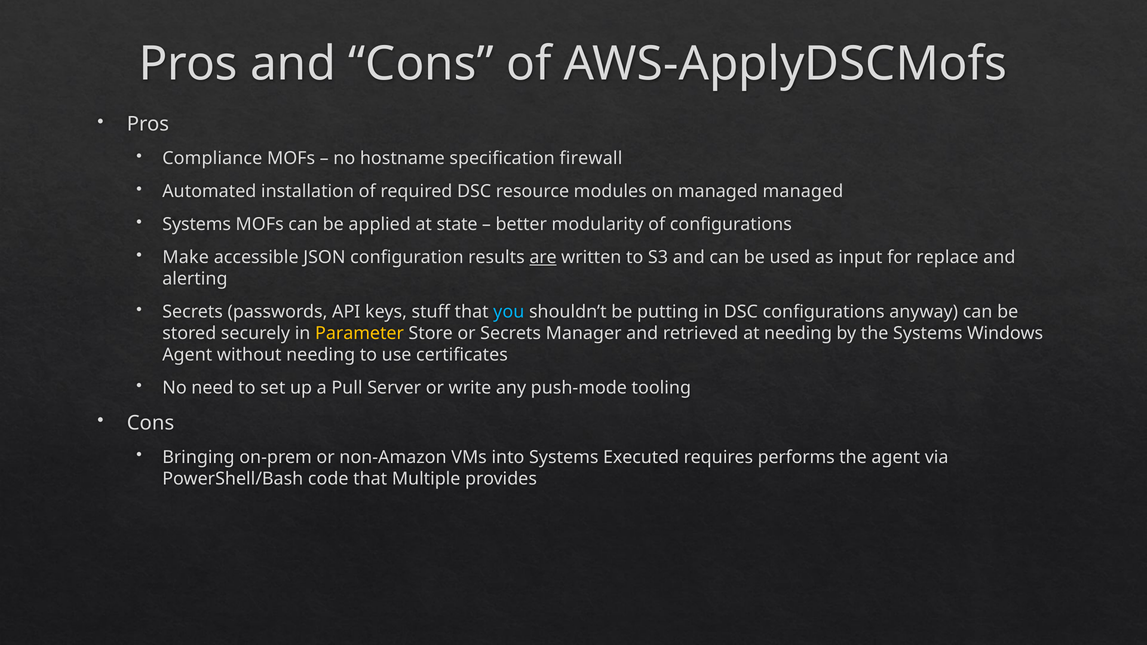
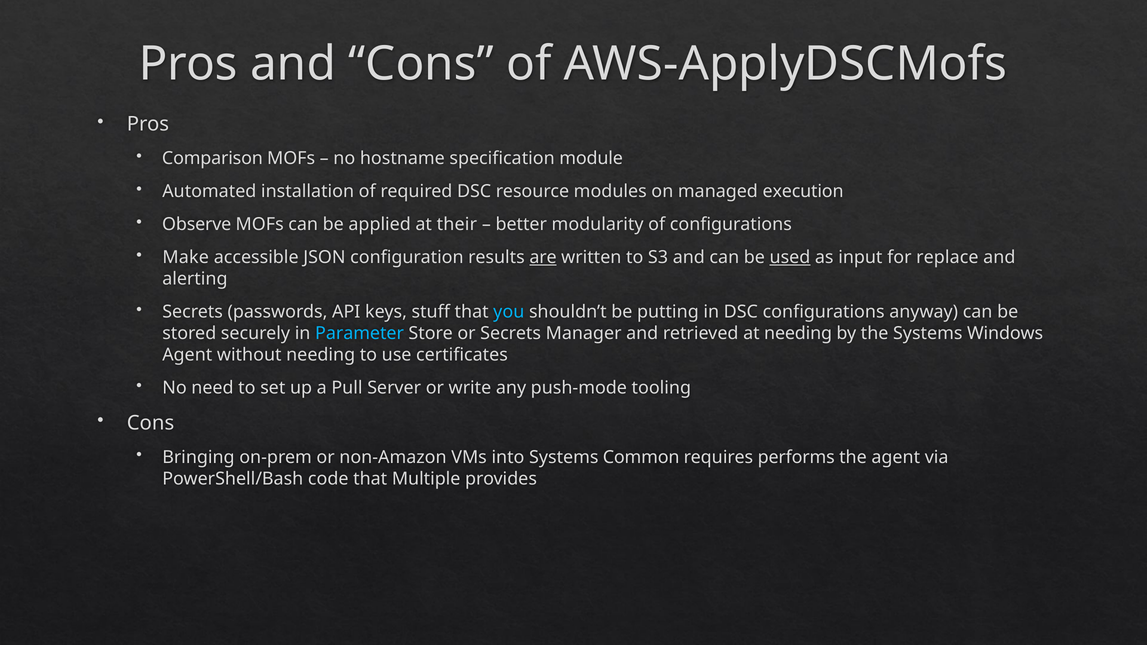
Compliance: Compliance -> Comparison (212, 159)
firewall: firewall -> module (591, 159)
managed managed: managed -> execution (803, 192)
Systems: Systems -> Observe (197, 225)
state: state -> their (457, 225)
used underline: none -> present (790, 258)
Parameter colour: yellow -> light blue (360, 334)
Executed: Executed -> Common (641, 457)
